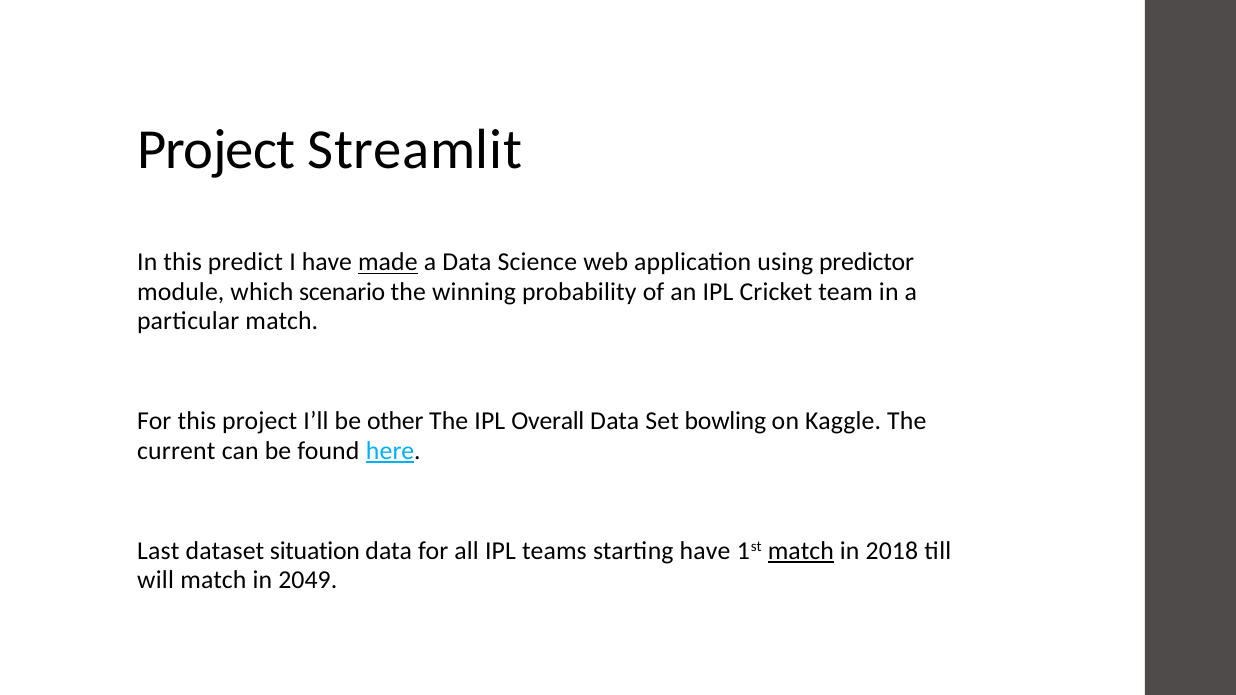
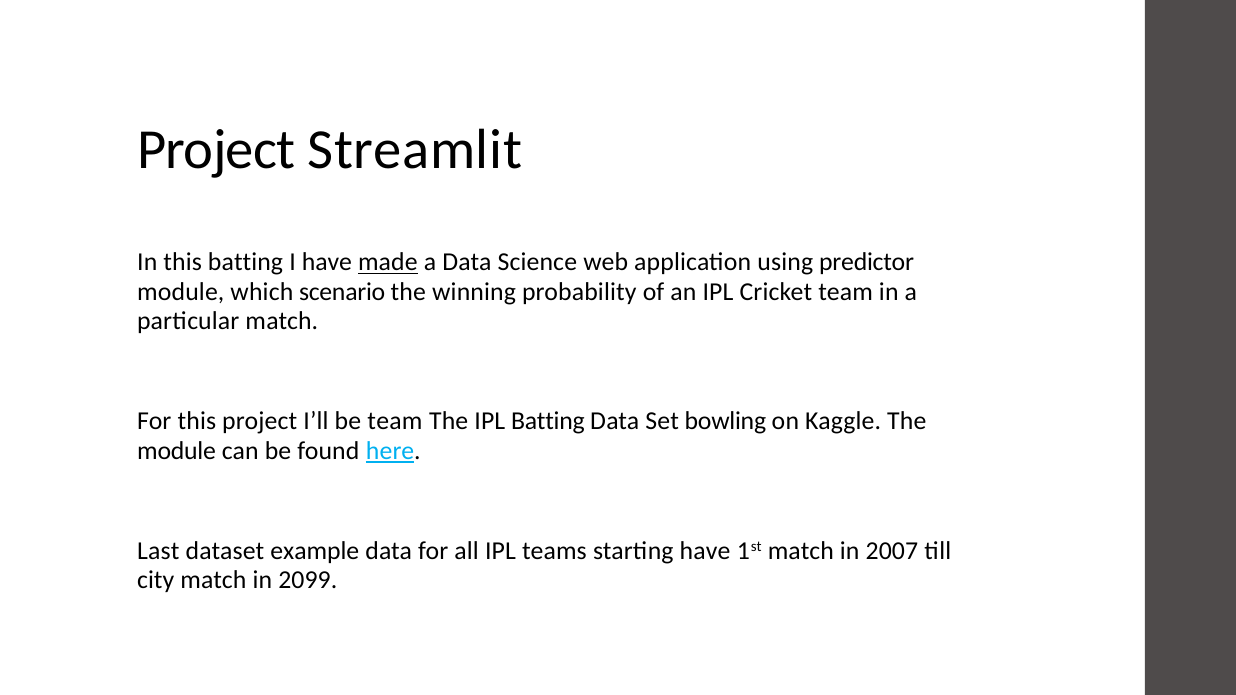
this predict: predict -> batting (246, 262)
be other: other -> team (395, 421)
IPL Overall: Overall -> Batting (548, 421)
current: current -> module (177, 451)
situation: situation -> example (315, 551)
match underline: present -> none (801, 551)
2018: 2018 -> 2007 (892, 551)
will: will -> city (156, 581)
2049: 2049 -> 2099 (308, 581)
